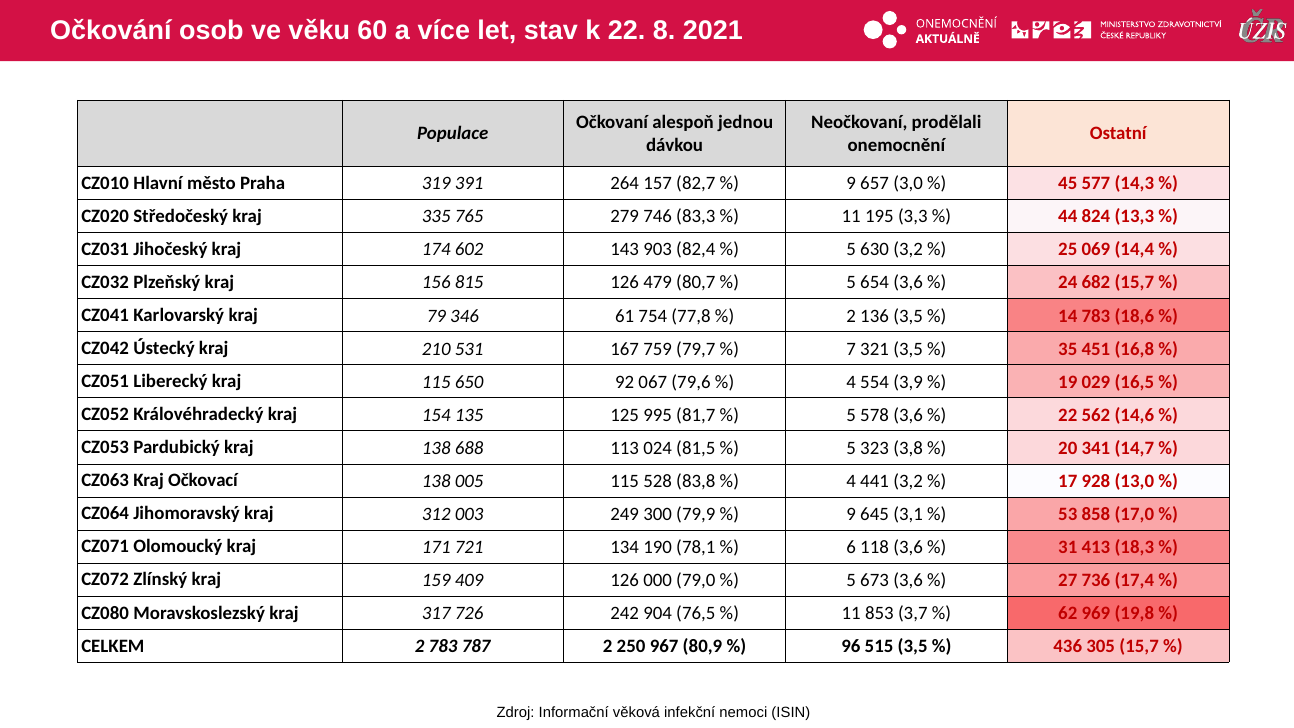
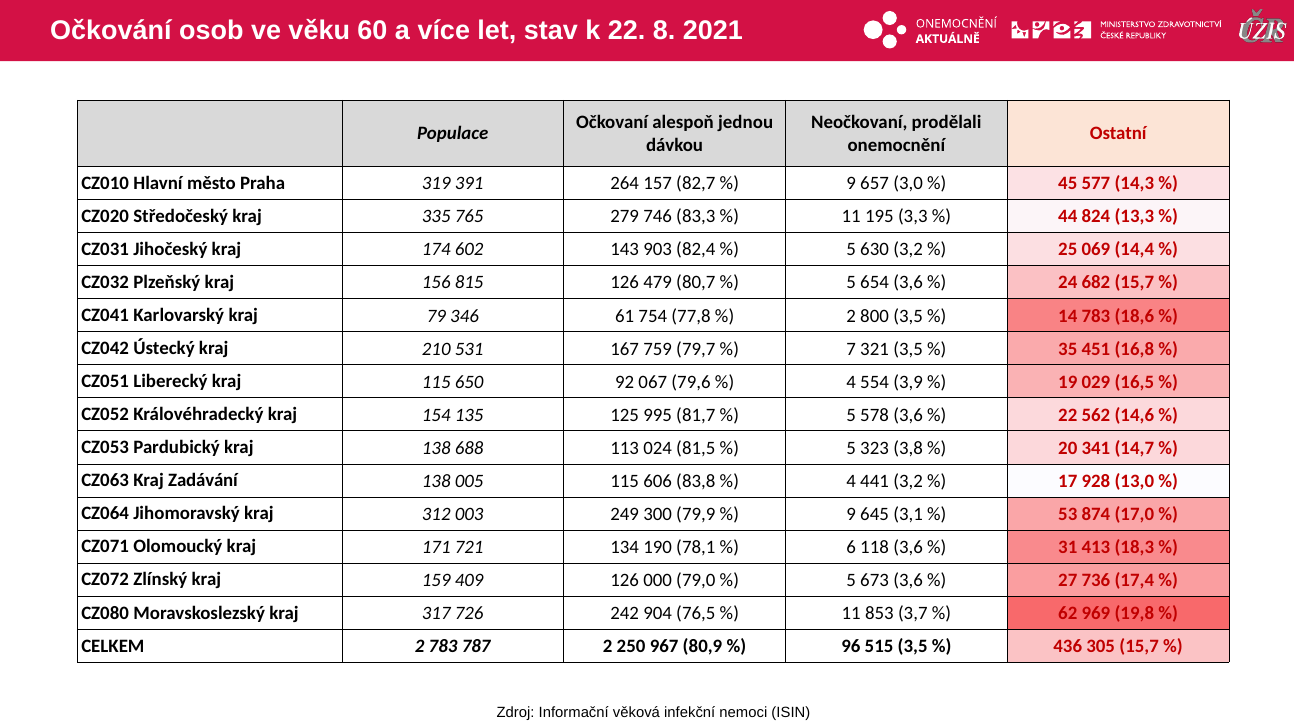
136: 136 -> 800 (875, 316)
Očkovací: Očkovací -> Zadávání (203, 481)
528: 528 -> 606 (658, 481)
858: 858 -> 874 (1096, 514)
